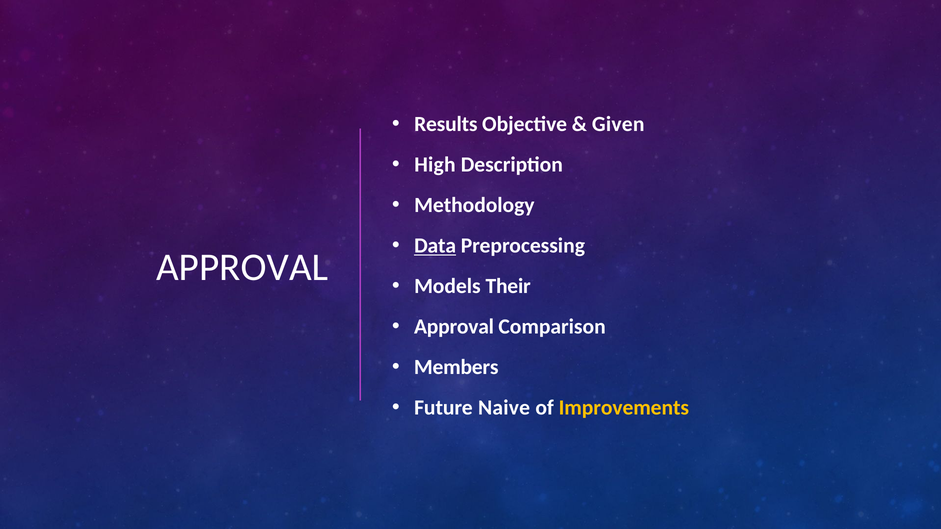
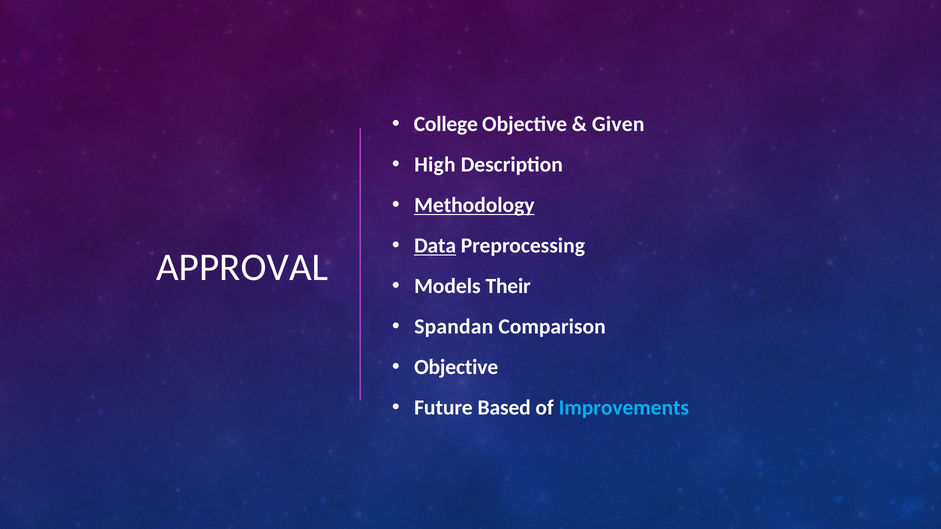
Results: Results -> College (446, 124)
Methodology underline: none -> present (474, 205)
Approval: Approval -> Spandan (454, 327)
Members: Members -> Objective (456, 367)
Naive: Naive -> Based (504, 408)
Improvements colour: yellow -> light blue (624, 408)
